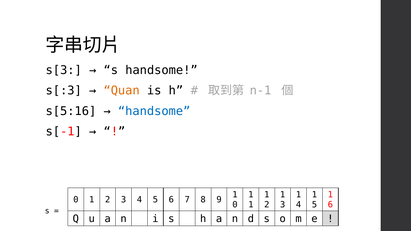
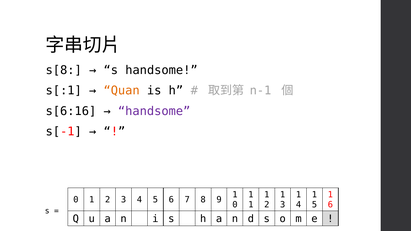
s[3: s[3 -> s[8 (64, 70)
s[:3: s[:3 -> s[:1 (64, 91)
s[5:16: s[5:16 -> s[6:16 (71, 111)
handsome colour: blue -> purple (154, 111)
